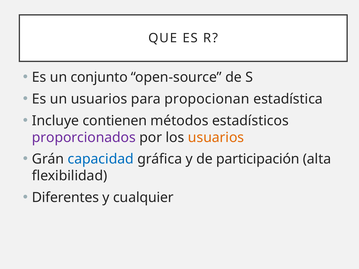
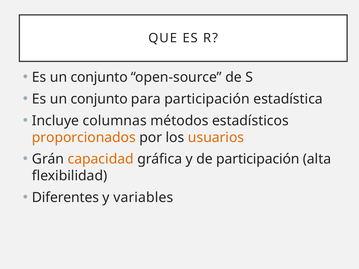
usuarios: usuarios -> conjunto (99, 99)
para propocionan: propocionan -> participación (207, 99)
contienen: contienen -> columnas (115, 121)
proporcionados colour: purple -> orange (84, 138)
capacidad colour: blue -> orange (101, 159)
cualquier: cualquier -> variables (143, 198)
